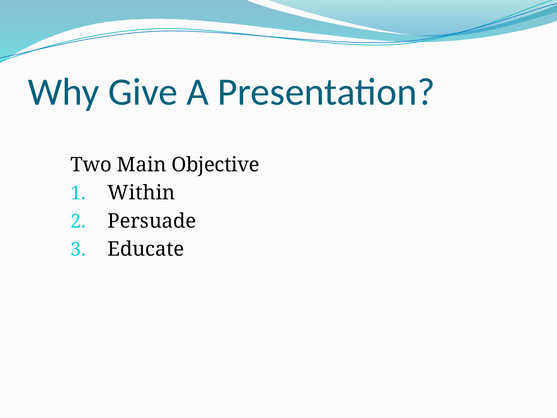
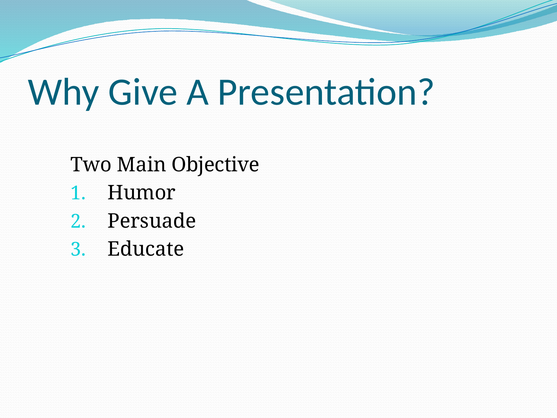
Within: Within -> Humor (142, 193)
